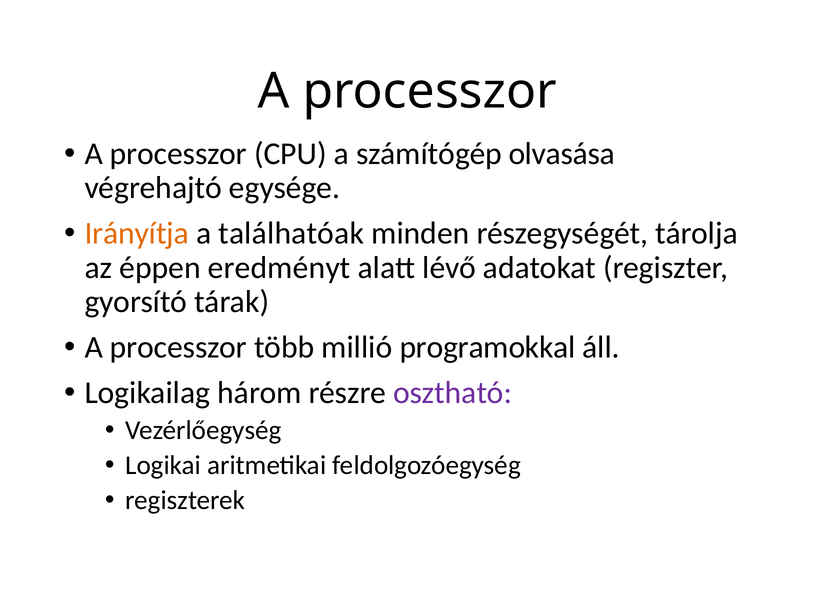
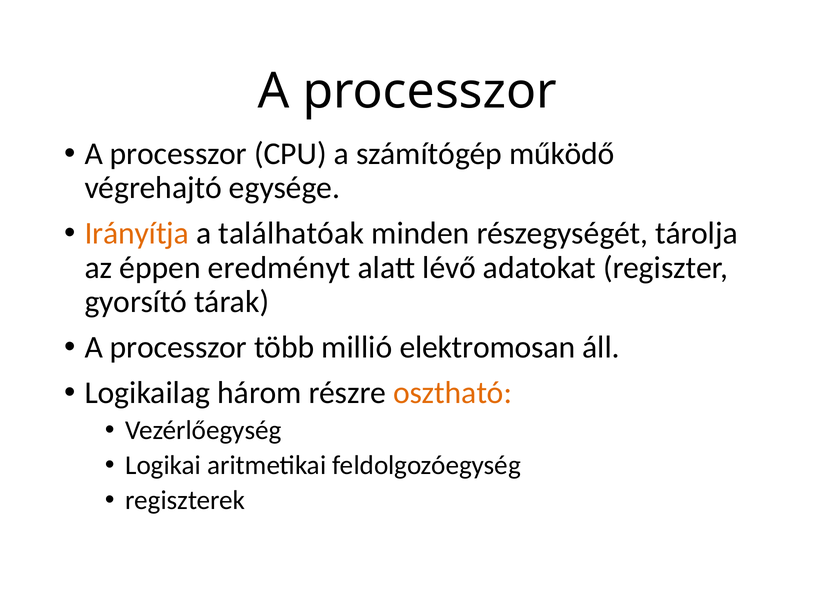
olvasása: olvasása -> működő (562, 154)
programokkal: programokkal -> elektromosan (487, 347)
osztható colour: purple -> orange (453, 393)
